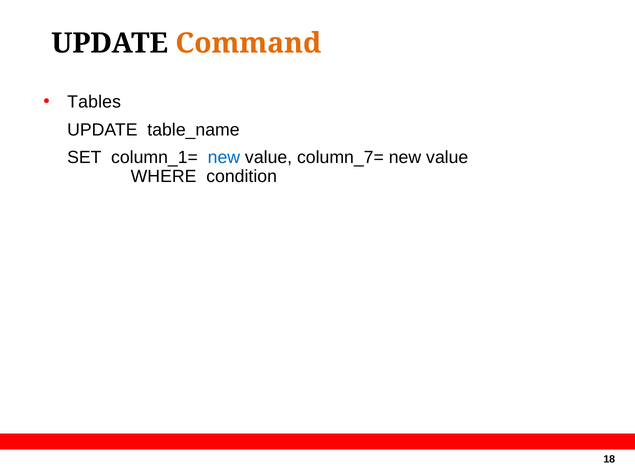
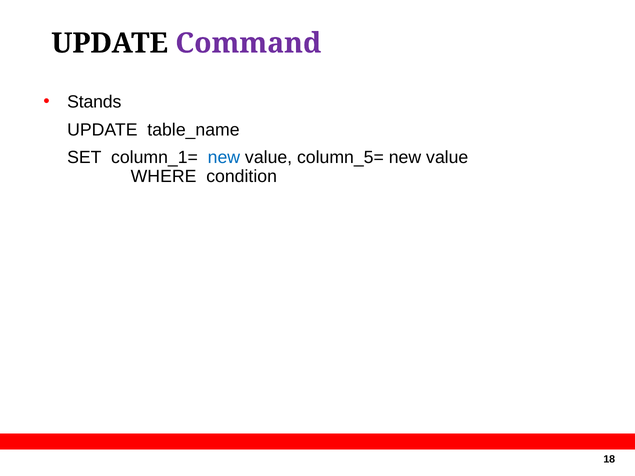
Command colour: orange -> purple (248, 43)
Tables: Tables -> Stands (94, 102)
column_7=: column_7= -> column_5= (340, 158)
